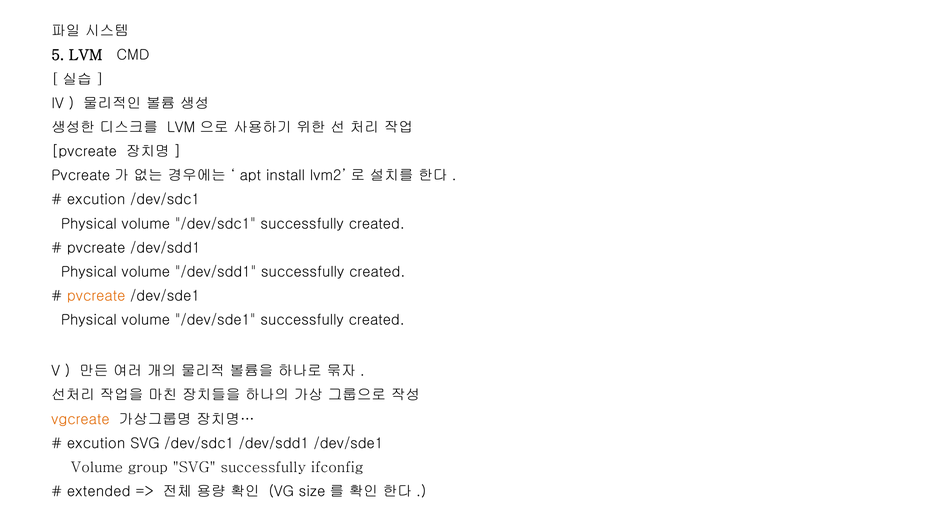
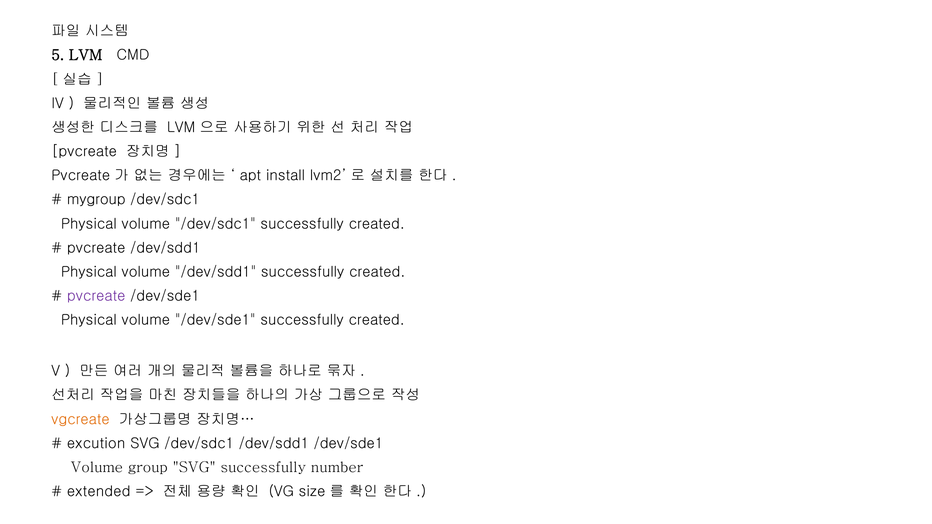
excution: excution -> mygroup (96, 200)
pvcreate colour: orange -> purple (96, 296)
ifconfig: ifconfig -> number (337, 468)
